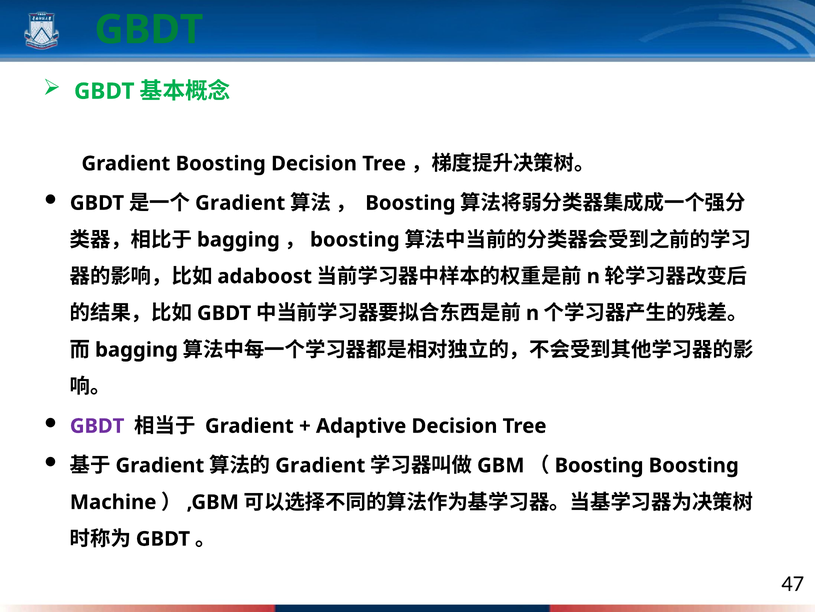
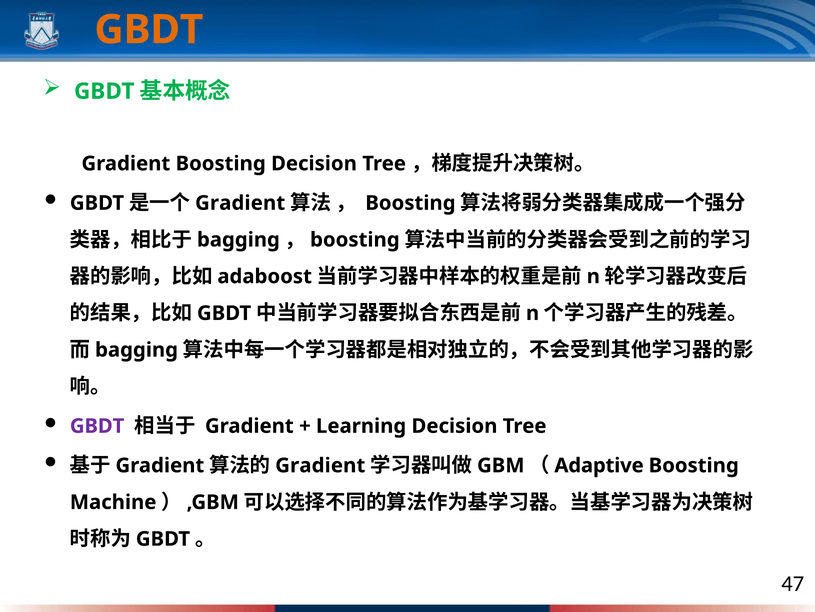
GBDT colour: green -> orange (149, 30)
Adaptive: Adaptive -> Learning (361, 426)
Boosting: Boosting -> Adaptive (599, 465)
